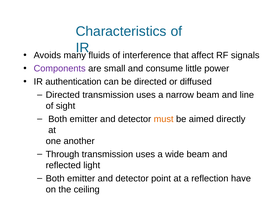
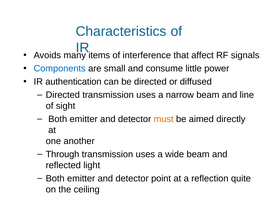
fluids: fluids -> items (99, 55)
Components colour: purple -> blue (60, 69)
have: have -> quite (241, 179)
